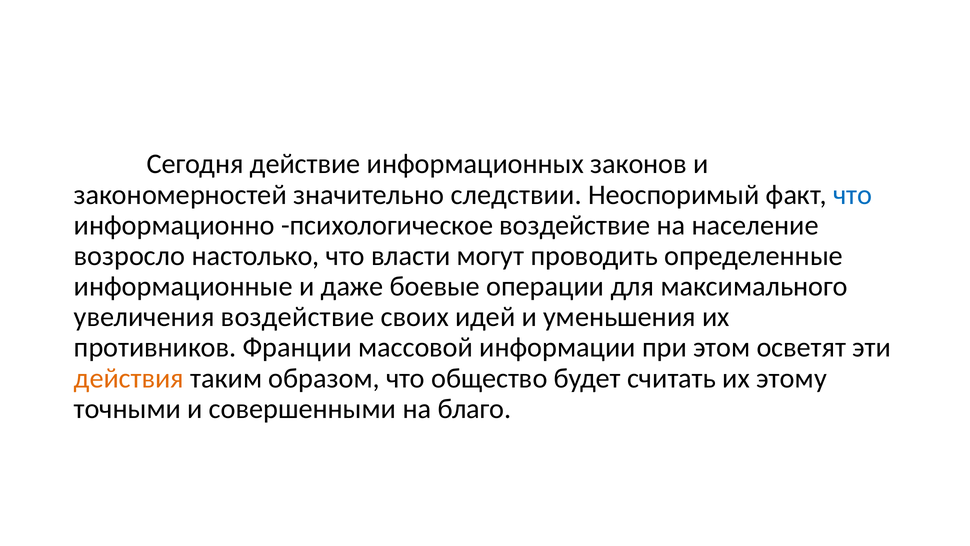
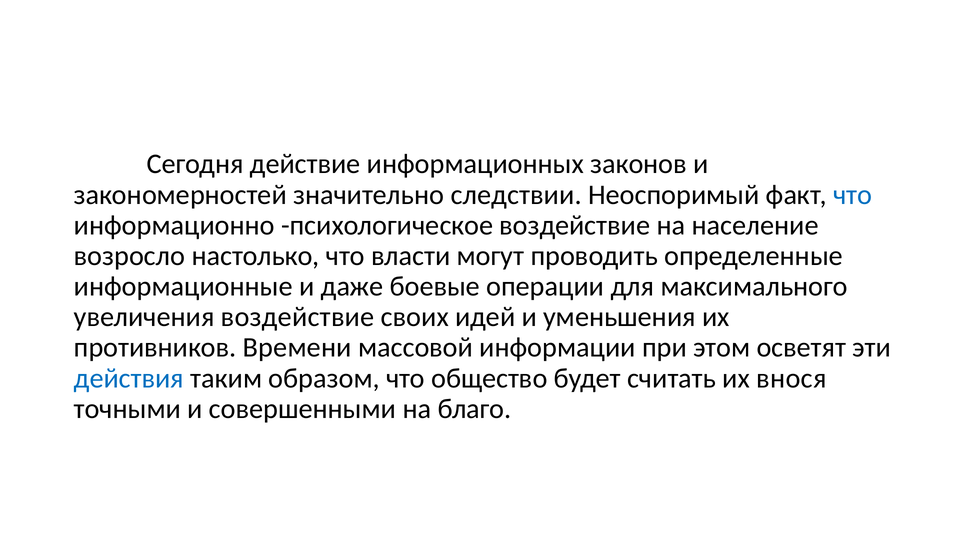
Франции: Франции -> Времени (297, 347)
действия colour: orange -> blue (129, 378)
этому: этому -> внося (792, 378)
